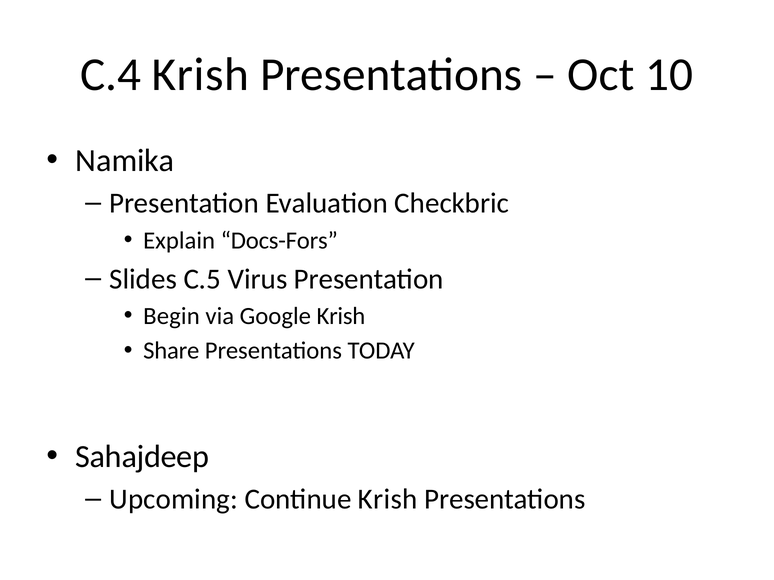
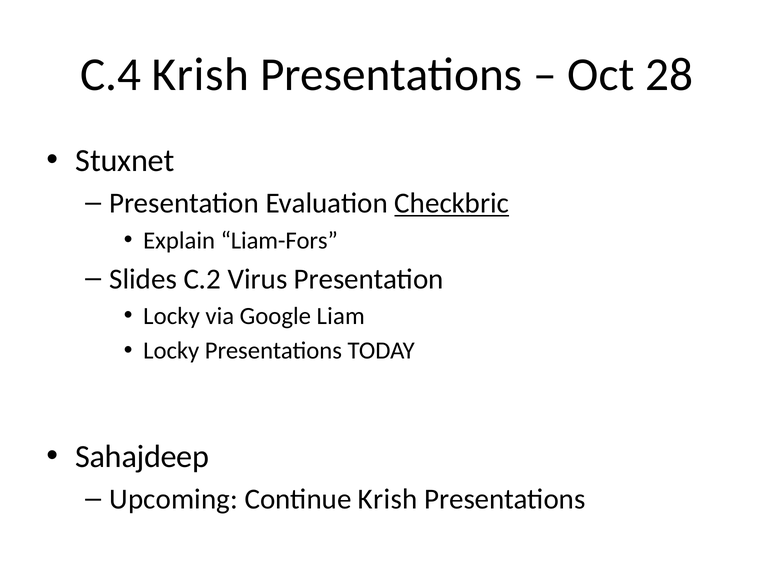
10: 10 -> 28 (669, 75)
Namika: Namika -> Stuxnet (125, 161)
Checkbric underline: none -> present (452, 204)
Docs-Fors: Docs-Fors -> Liam-Fors (279, 241)
C.5: C.5 -> C.2 (202, 279)
Begin: Begin -> Locky (171, 316)
Google Krish: Krish -> Liam (341, 316)
Share: Share -> Locky (171, 351)
